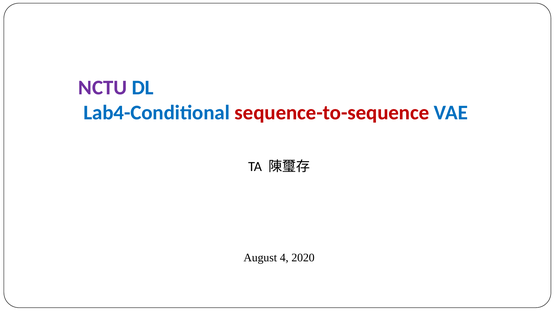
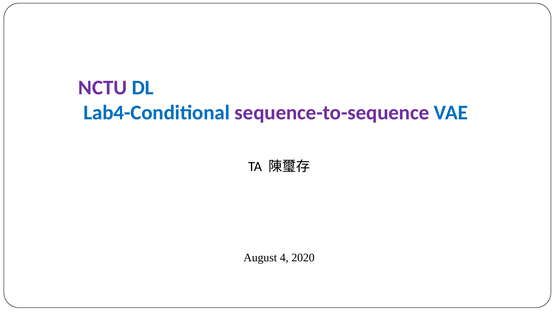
sequence-to-sequence colour: red -> purple (332, 113)
